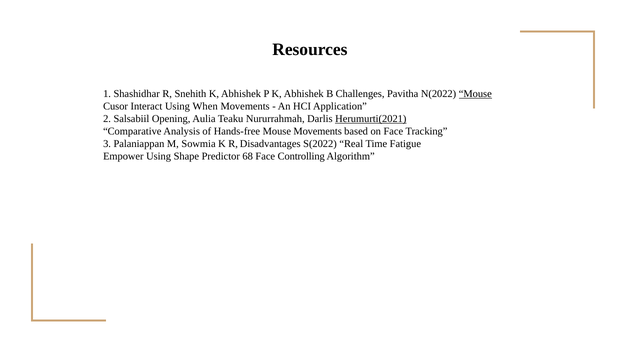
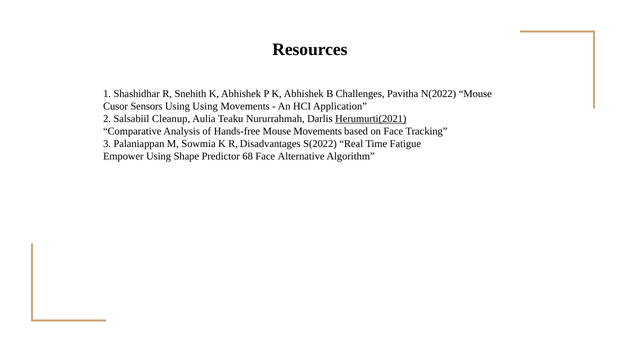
Mouse underline: present -> none (475, 94)
Interact: Interact -> Sensors (146, 106)
Using When: When -> Using (205, 106)
Opening: Opening -> Cleanup (171, 119)
Controlling: Controlling -> Alternative (301, 156)
